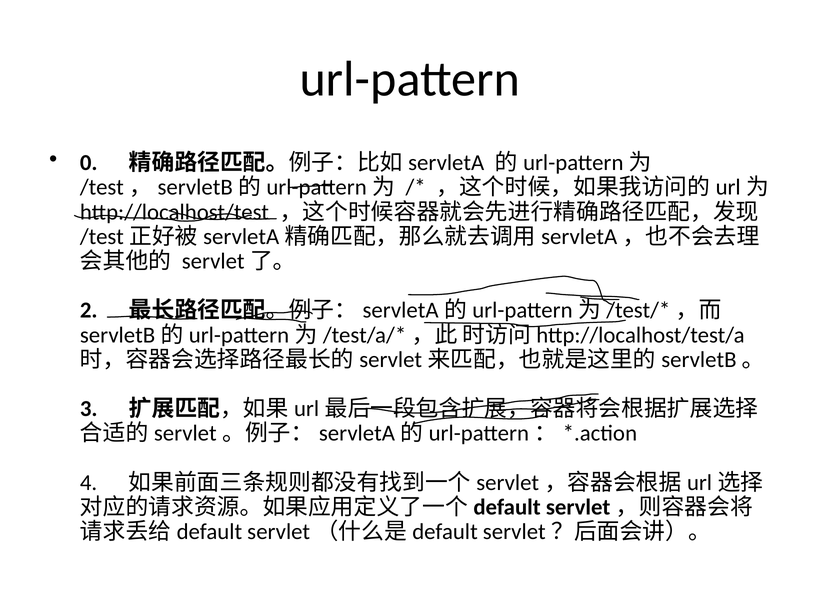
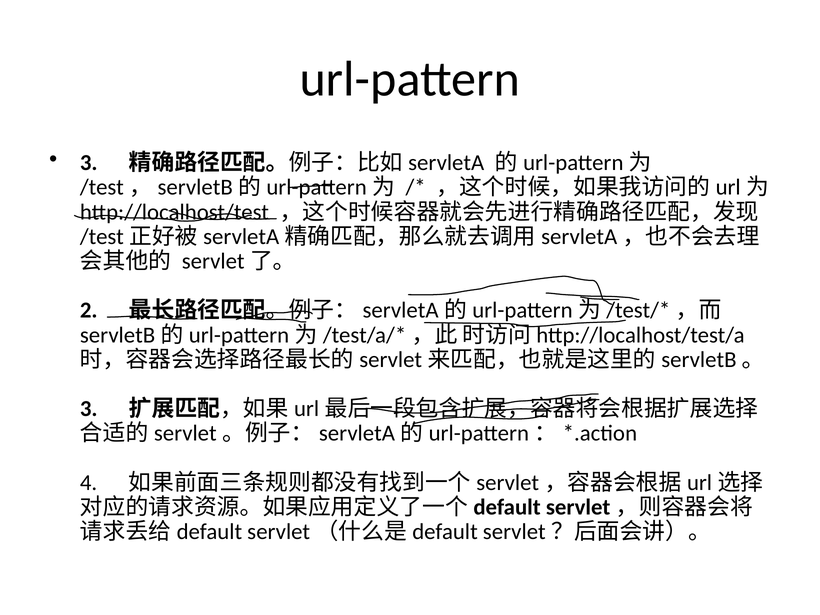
0: 0 -> 3 (89, 163)
